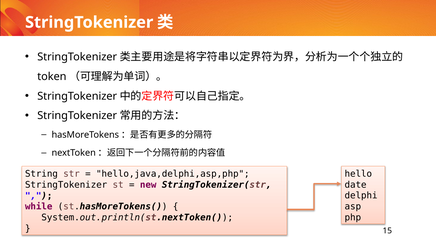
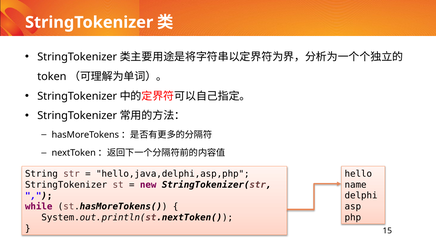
date: date -> name (356, 185)
